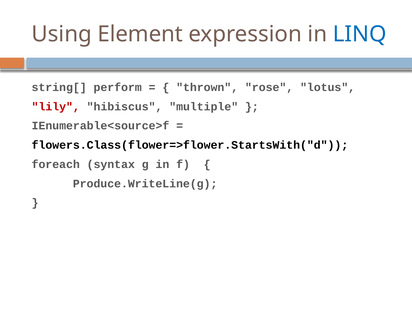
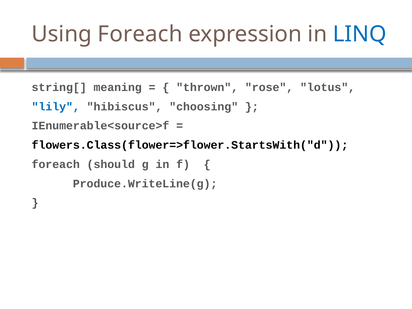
Using Element: Element -> Foreach (140, 34)
perform: perform -> meaning (118, 87)
lily colour: red -> blue (56, 107)
multiple: multiple -> choosing (204, 107)
syntax: syntax -> should (111, 164)
